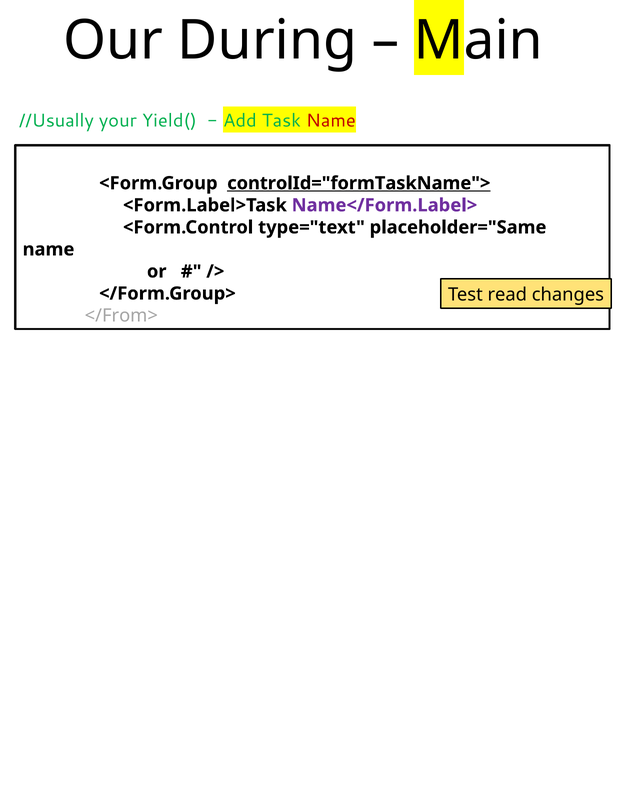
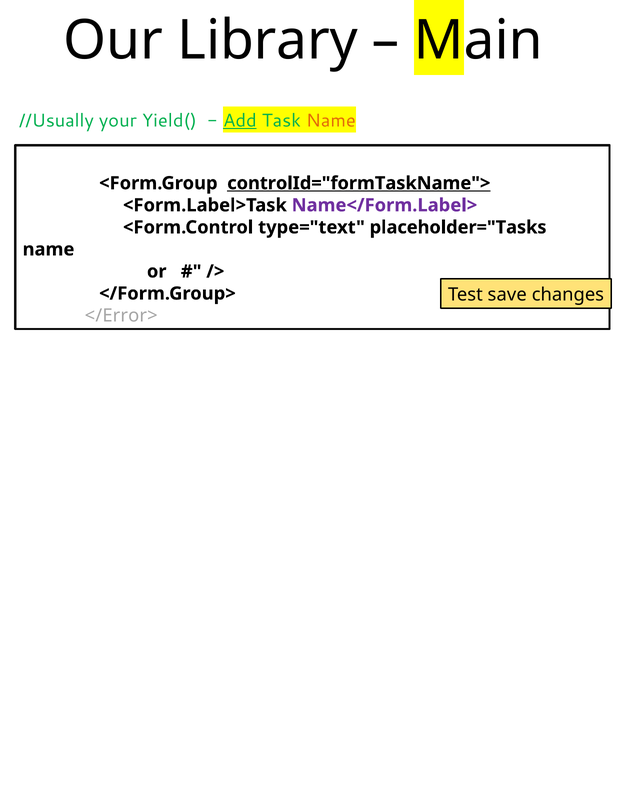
During: During -> Library (268, 41)
Add underline: none -> present (240, 120)
Name colour: red -> orange (331, 120)
placeholder="Same: placeholder="Same -> placeholder="Tasks (458, 227)
read: read -> save (507, 295)
</From>: </From> -> </Error> (121, 316)
